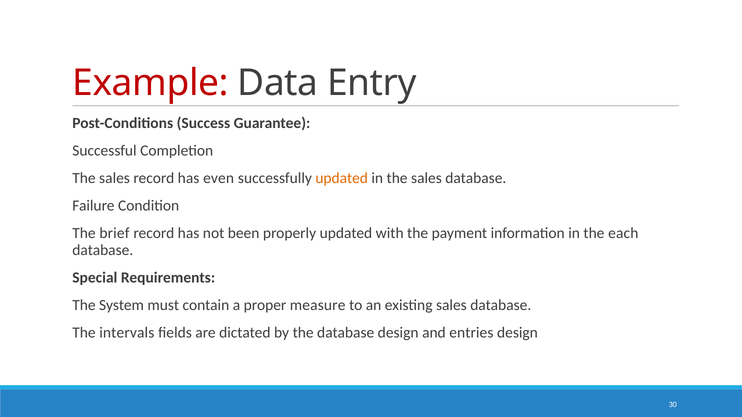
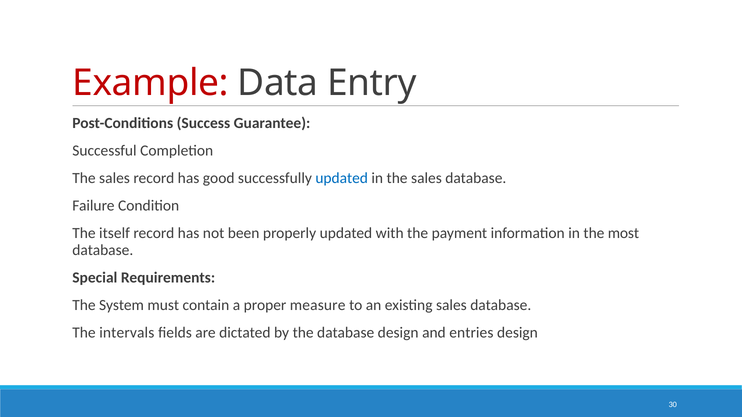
even: even -> good (219, 178)
updated colour: orange -> blue (342, 178)
brief: brief -> itself (115, 234)
each: each -> most (623, 234)
